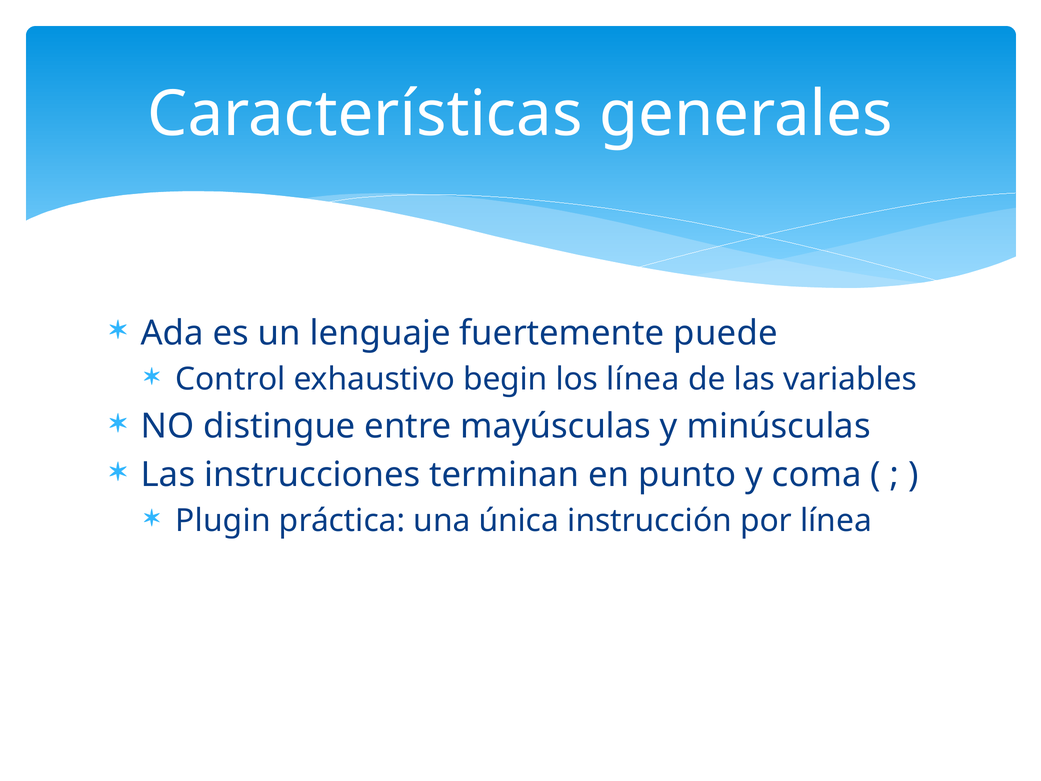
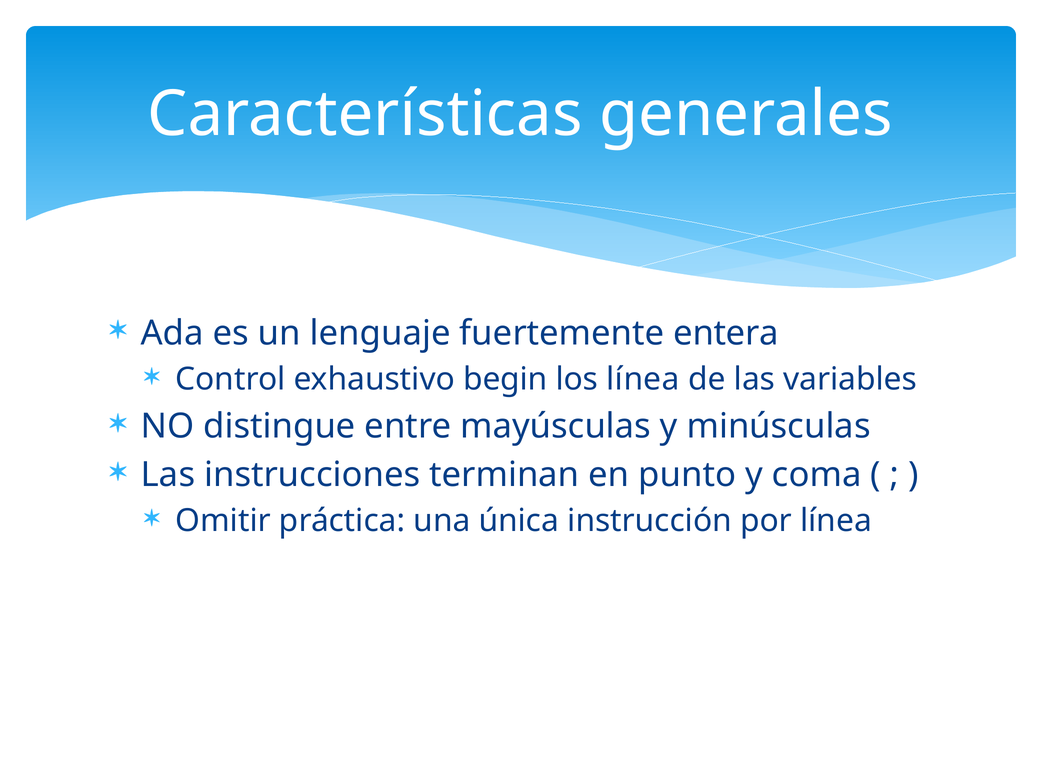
puede: puede -> entera (726, 333)
Plugin: Plugin -> Omitir (223, 521)
